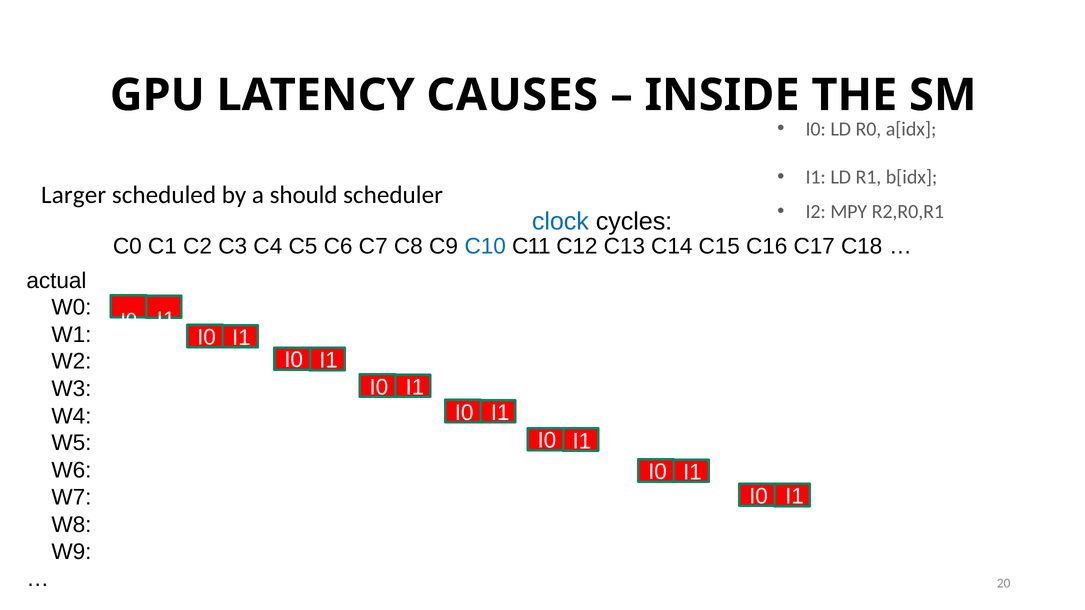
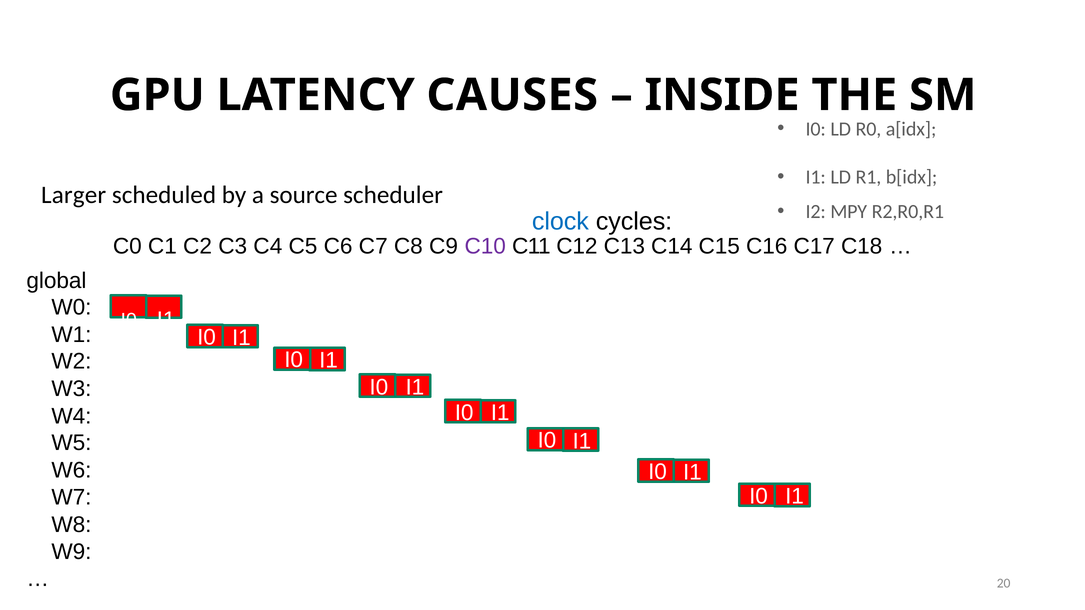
should: should -> source (304, 195)
C10 colour: blue -> purple (485, 246)
actual: actual -> global (56, 281)
